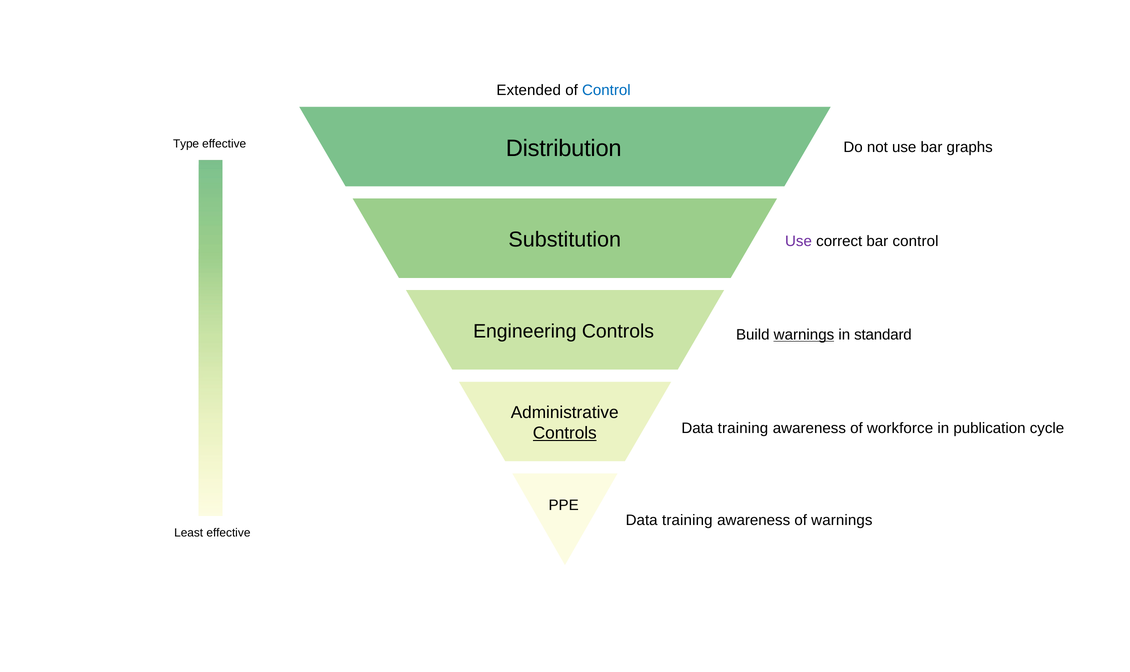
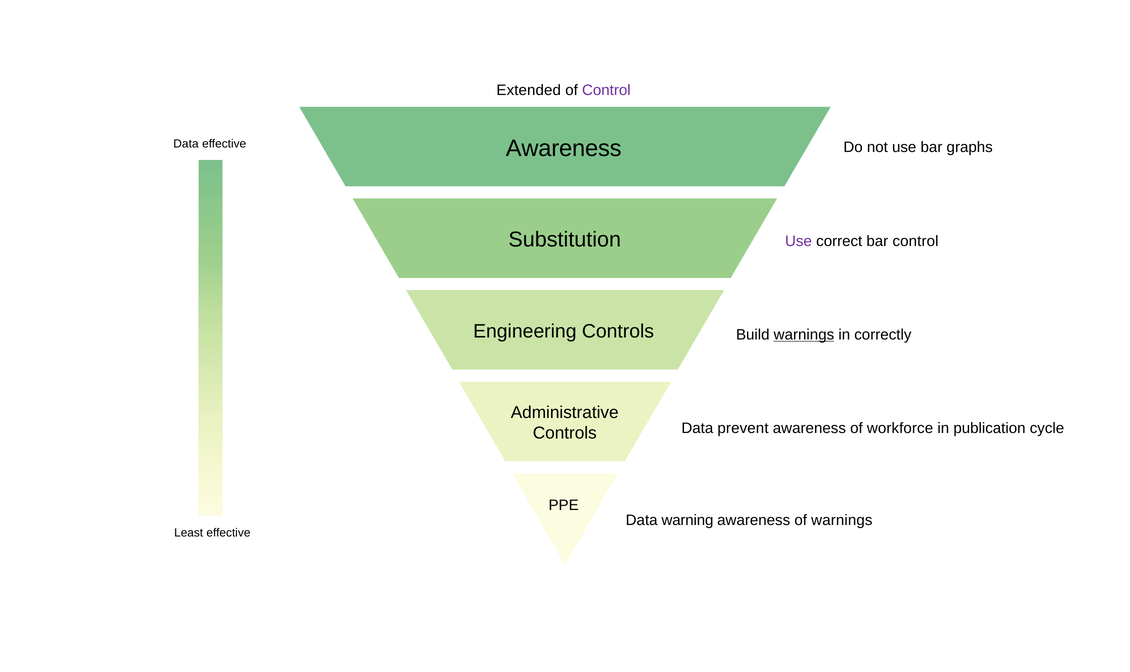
Control colour: blue -> purple (606, 90)
Type: Type -> Data (186, 144)
effective Distribution: Distribution -> Awareness (564, 148)
standard: standard -> correctly (883, 335)
training: training -> prevent (743, 428)
Controls underline: present -> none (565, 433)
training: training -> warning (687, 520)
